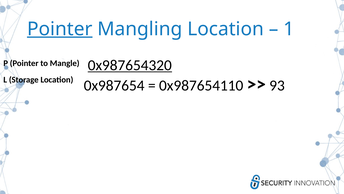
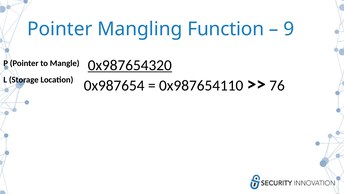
Pointer underline: present -> none (60, 29)
Mangling Location: Location -> Function (226, 29)
1: 1 -> 9 (289, 29)
93: 93 -> 76 (277, 85)
